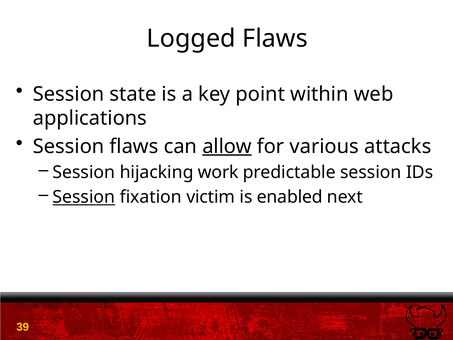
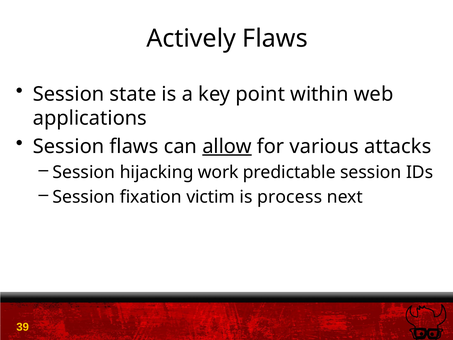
Logged: Logged -> Actively (191, 38)
Session underline: present -> none (84, 197)
enabled: enabled -> process (290, 197)
